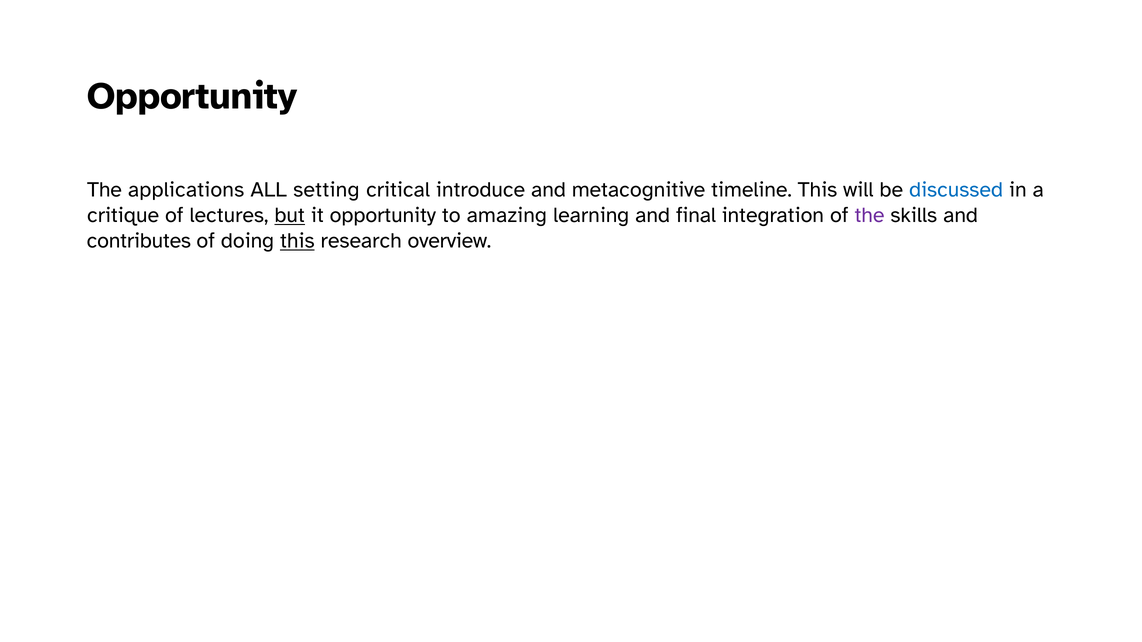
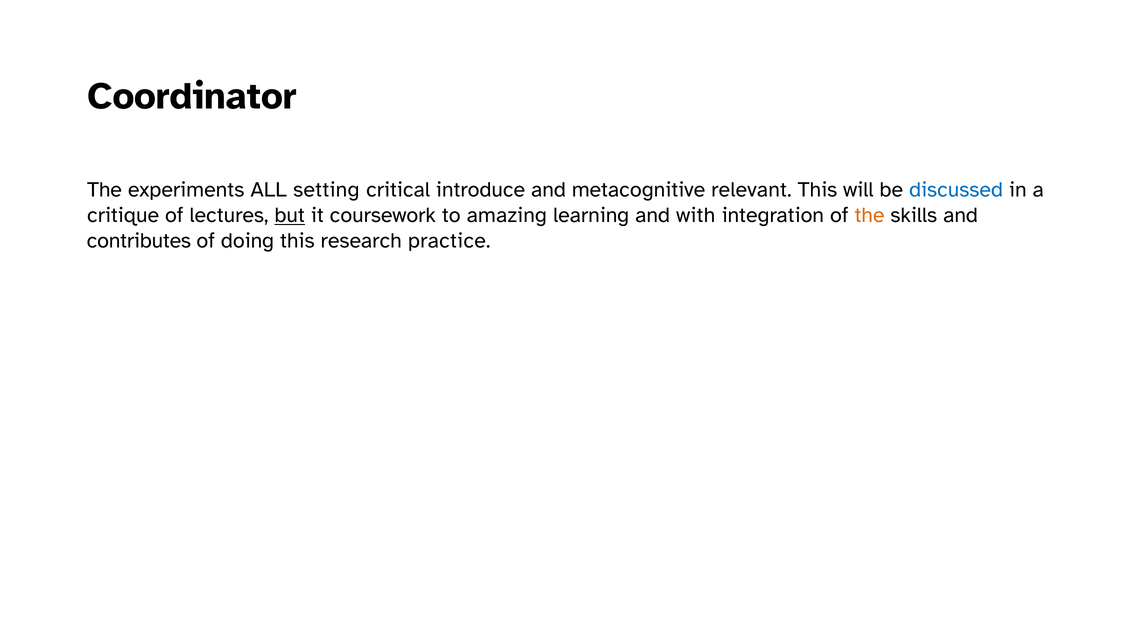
Opportunity: Opportunity -> Coordinator (192, 96)
applications: applications -> experiments (186, 190)
timeline: timeline -> relevant (751, 190)
it opportunity: opportunity -> coursework (383, 215)
final: final -> with (696, 215)
the colour: purple -> orange (870, 215)
this underline: present -> none (297, 241)
overview: overview -> practice (449, 241)
